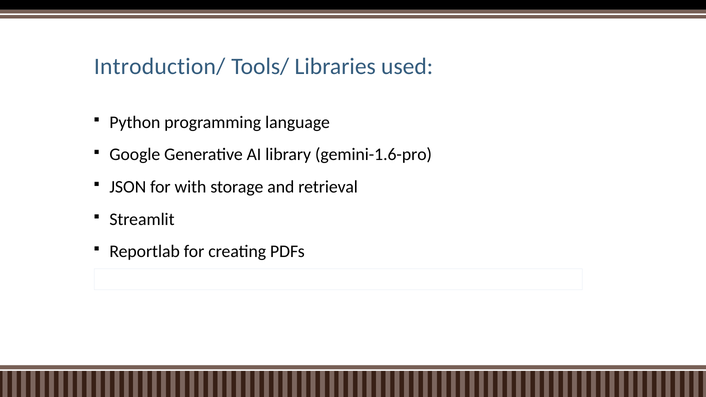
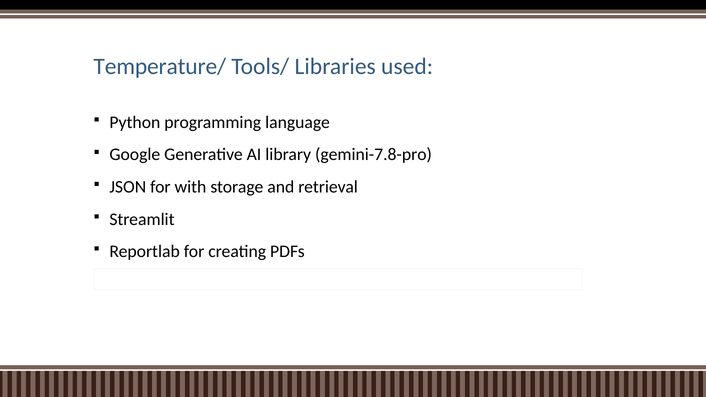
Introduction/: Introduction/ -> Temperature/ (160, 66)
gemini-1.6-pro: gemini-1.6-pro -> gemini-7.8-pro (374, 155)
